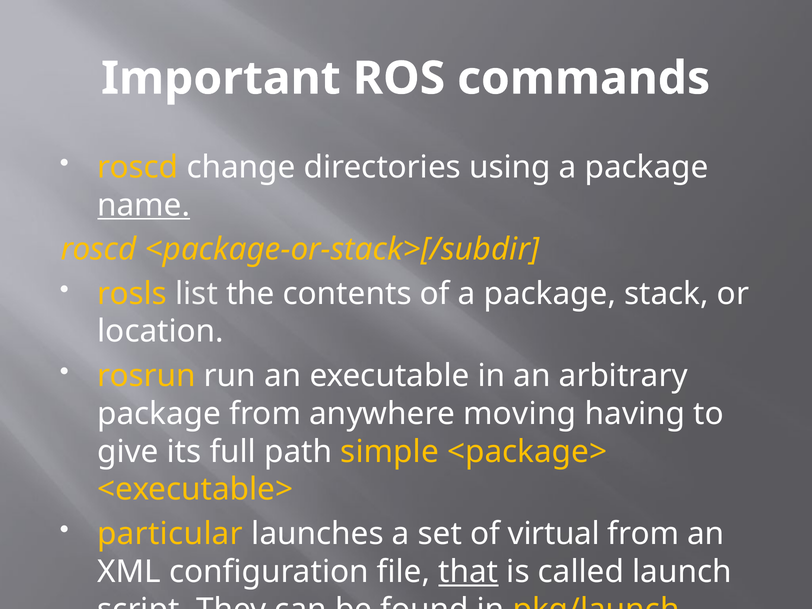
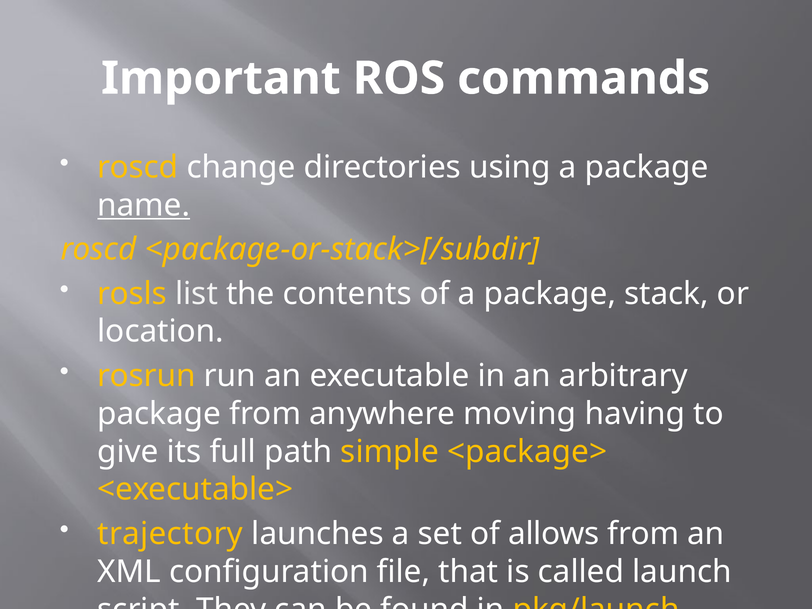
particular: particular -> trajectory (170, 534)
virtual: virtual -> allows (554, 534)
that underline: present -> none (468, 572)
